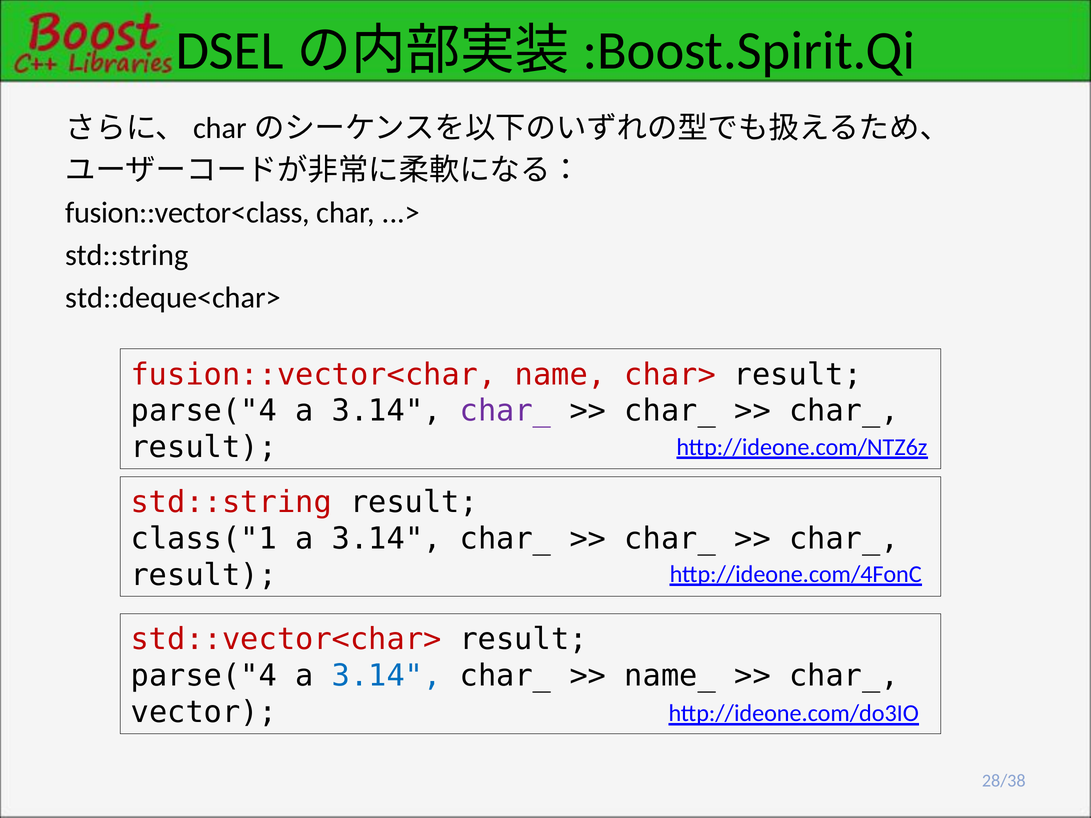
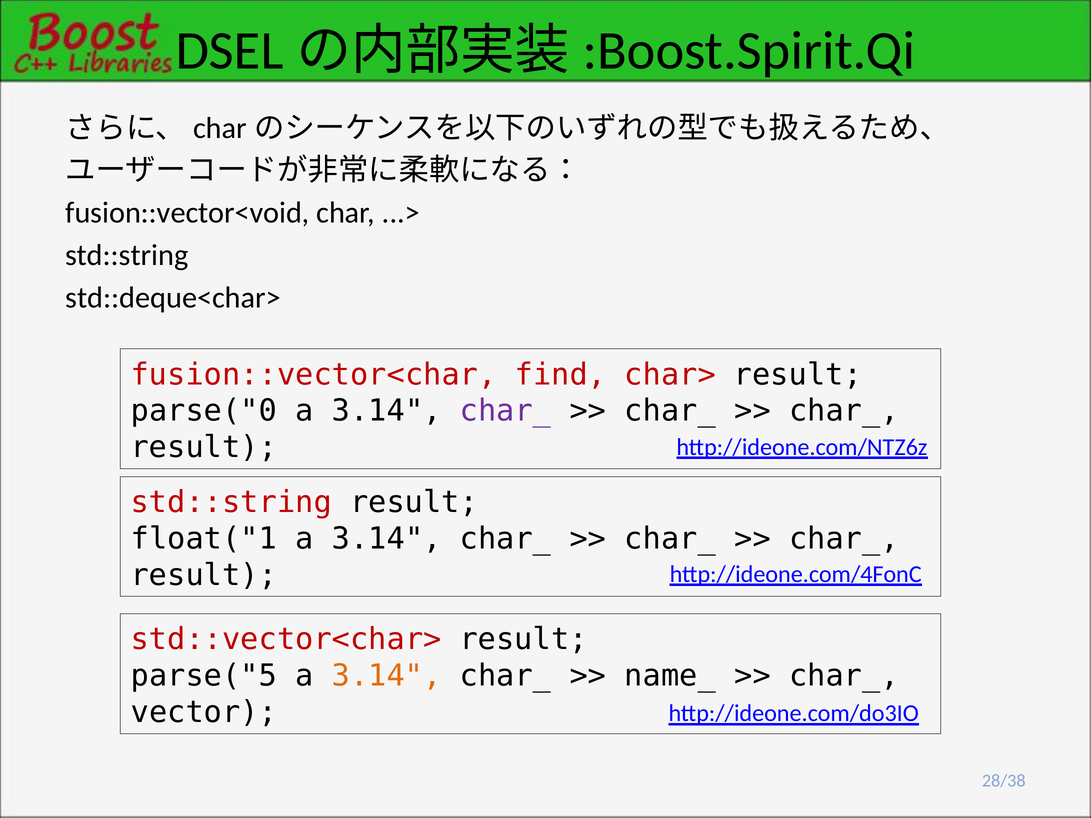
fusion::vector<class: fusion::vector<class -> fusion::vector<void (187, 213)
name: name -> find (560, 375)
parse("4: parse("4 -> parse("0 (204, 411)
class("1: class("1 -> float("1 (204, 539)
parse("4: parse("4 -> parse("5 (204, 676)
3.14 colour: blue -> orange (387, 676)
